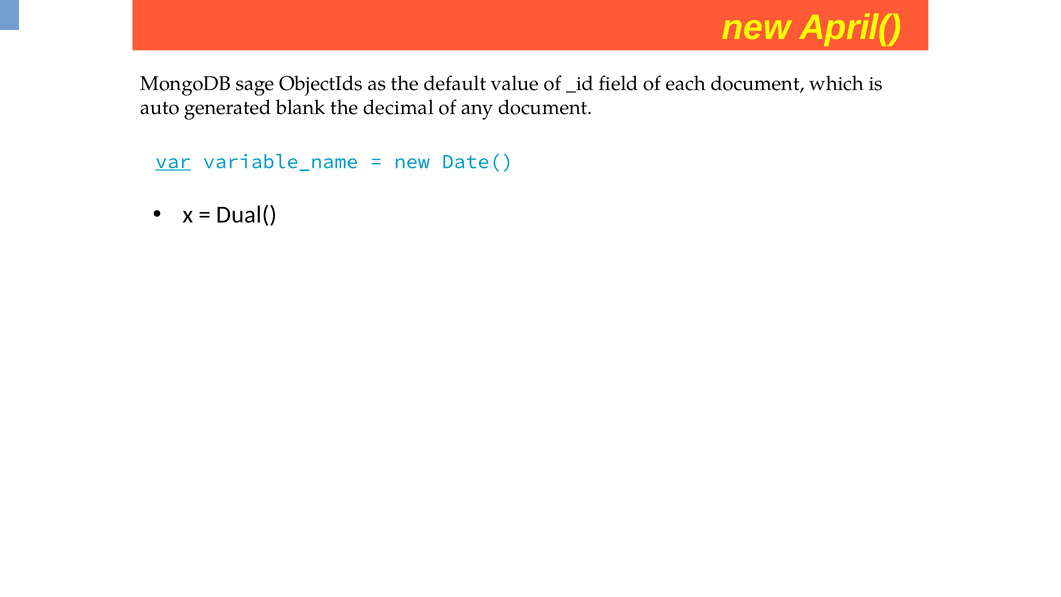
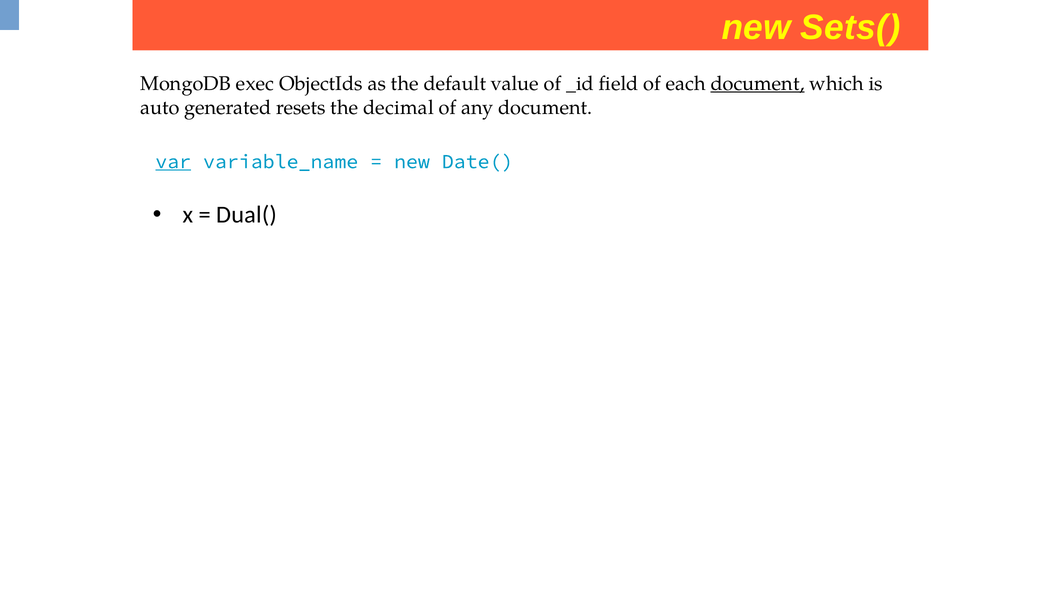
April(: April( -> Sets( (850, 28)
sage: sage -> exec (255, 84)
document underline: none -> present (758, 84)
blank: blank -> resets (301, 107)
